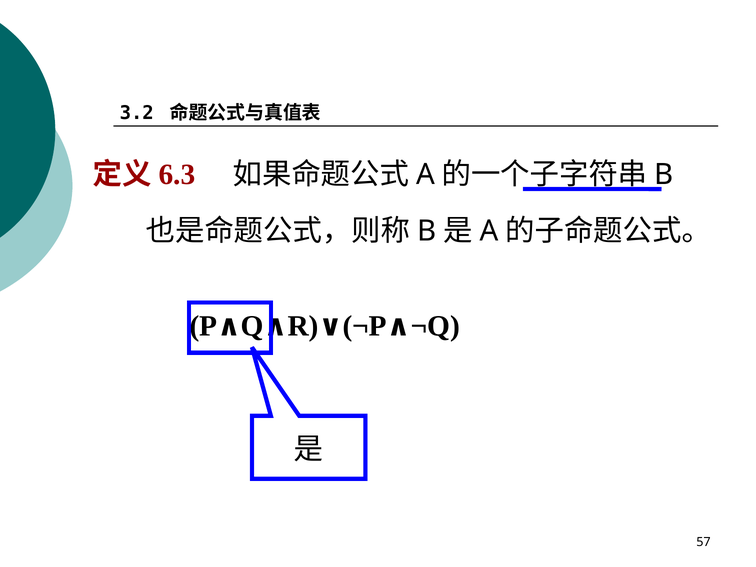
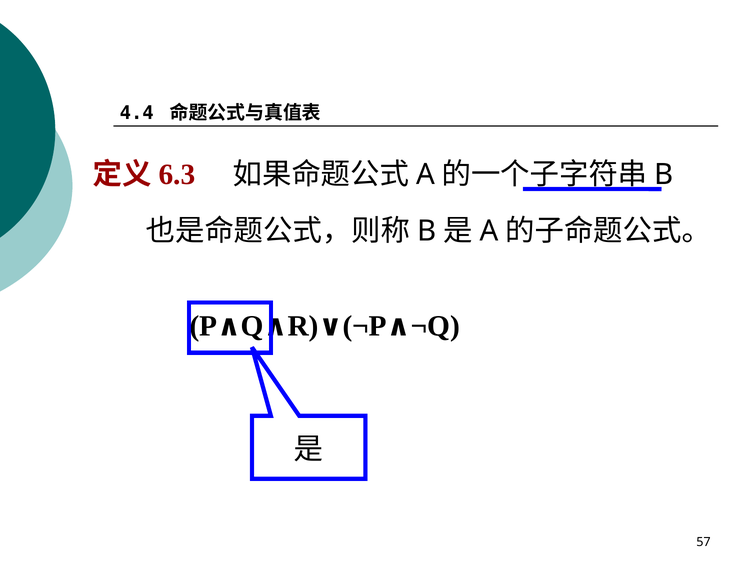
3.2: 3.2 -> 4.4 (137, 113)
